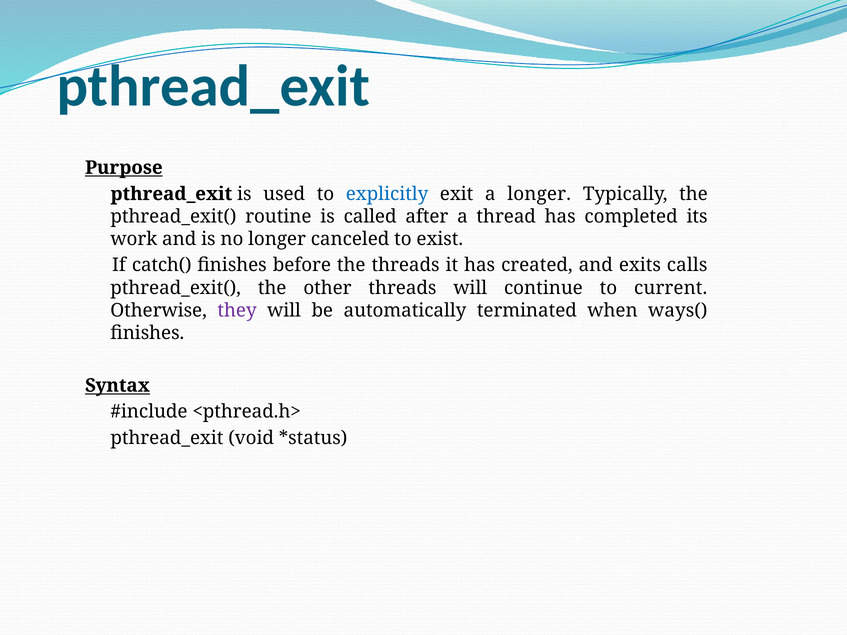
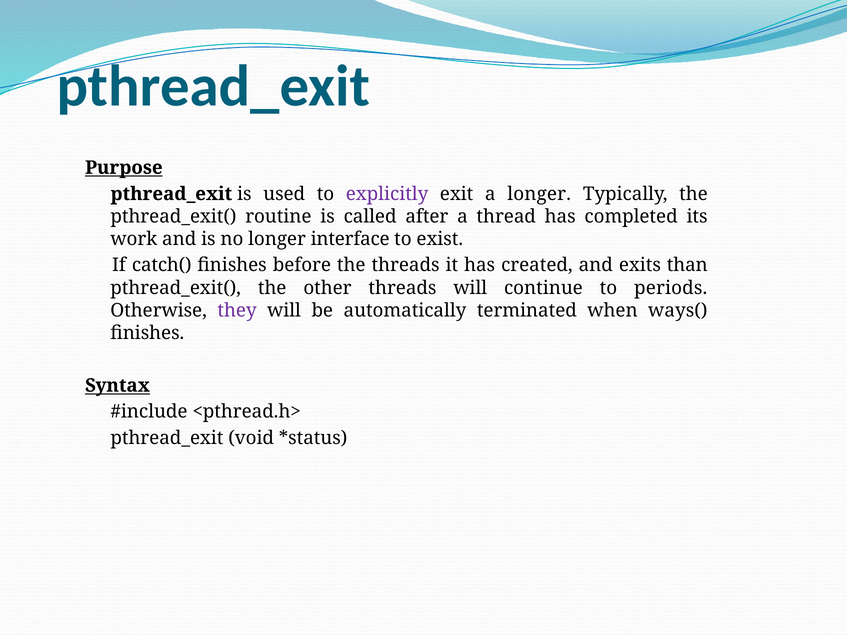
explicitly colour: blue -> purple (387, 194)
canceled: canceled -> interface (350, 239)
calls: calls -> than (687, 265)
current: current -> periods (671, 288)
